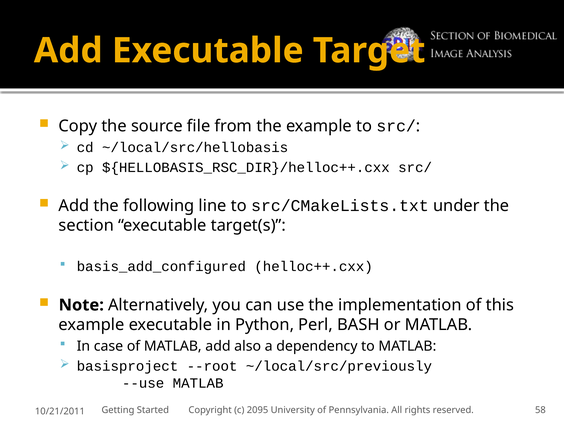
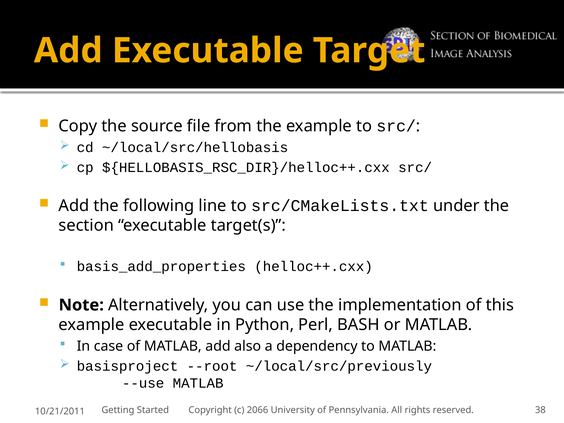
basis_add_configured: basis_add_configured -> basis_add_properties (161, 267)
2095: 2095 -> 2066 (258, 410)
58: 58 -> 38 (540, 410)
